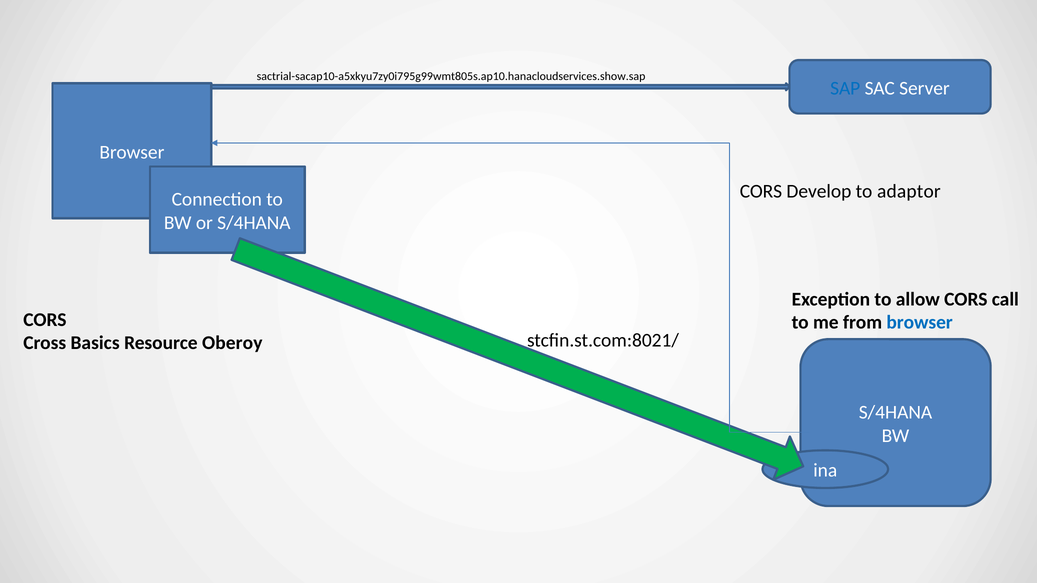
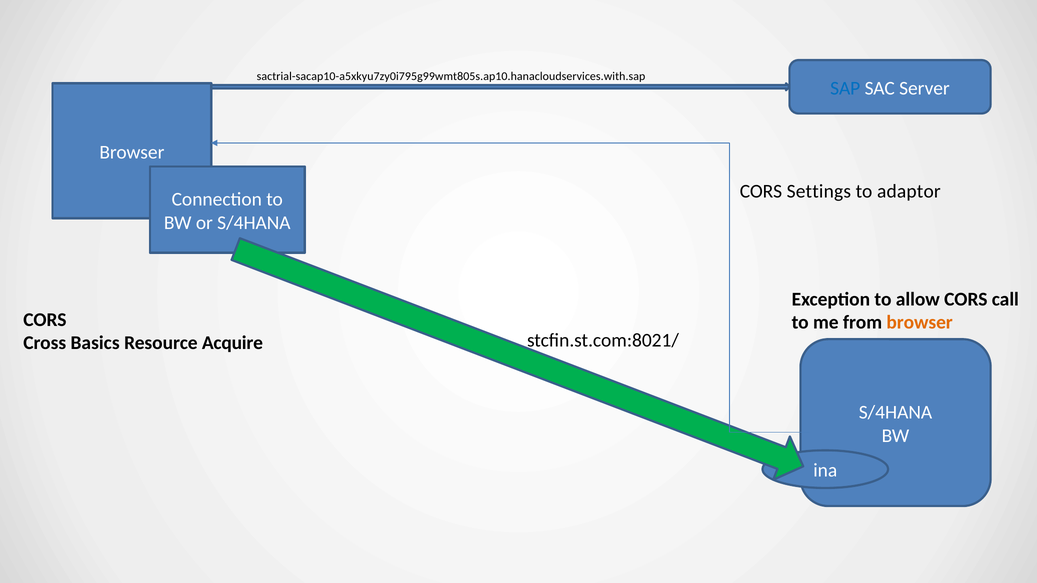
sactrial-sacap10-a5xkyu7zy0i795g99wmt805s.ap10.hanacloudservices.show.sap: sactrial-sacap10-a5xkyu7zy0i795g99wmt805s.ap10.hanacloudservices.show.sap -> sactrial-sacap10-a5xkyu7zy0i795g99wmt805s.ap10.hanacloudservices.with.sap (451, 76)
Develop: Develop -> Settings (819, 191)
browser colour: blue -> orange (920, 323)
Oberoy: Oberoy -> Acquire (232, 343)
